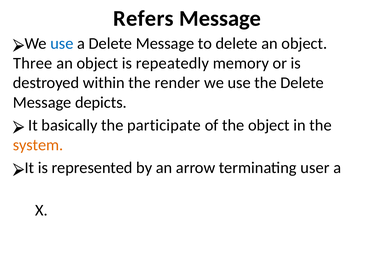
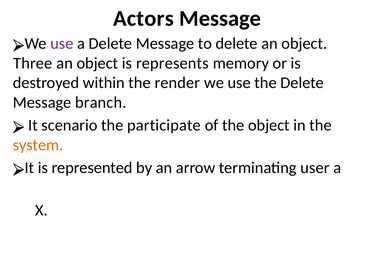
Refers: Refers -> Actors (143, 18)
use colour: blue -> purple (62, 43)
repeatedly: repeatedly -> represents (172, 63)
depicts: depicts -> branch (101, 102)
basically: basically -> scenario (69, 125)
